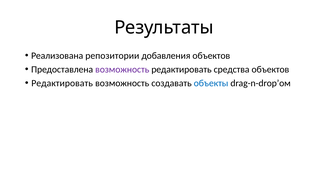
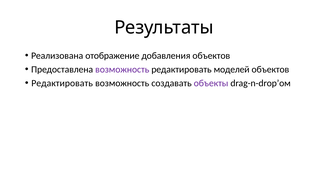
репозитории: репозитории -> отображение (112, 55)
средства: средства -> моделей (232, 69)
объекты colour: blue -> purple (211, 83)
